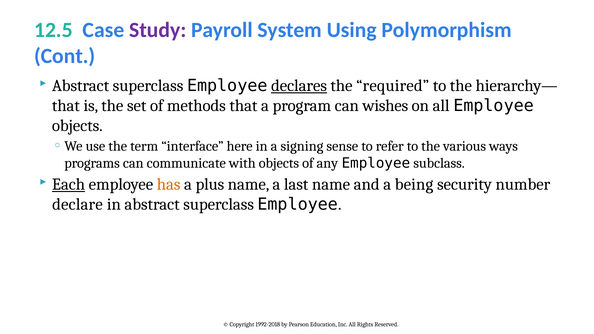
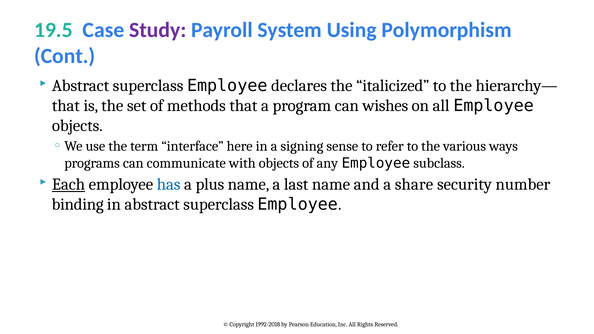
12.5: 12.5 -> 19.5 (53, 30)
declares underline: present -> none (299, 86)
required: required -> italicized (393, 86)
has colour: orange -> blue (169, 184)
being: being -> share (414, 184)
declare: declare -> binding (78, 204)
